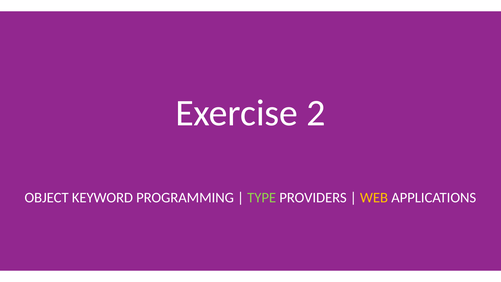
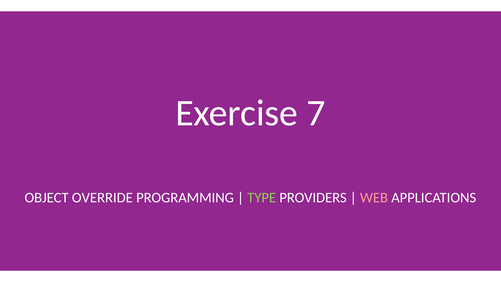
2: 2 -> 7 (316, 113)
KEYWORD: KEYWORD -> OVERRIDE (102, 198)
WEB colour: yellow -> pink (374, 198)
